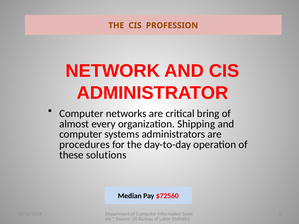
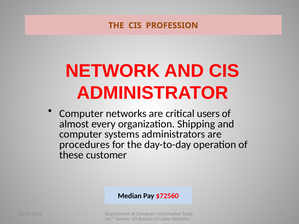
bring: bring -> users (208, 114)
solutions: solutions -> customer (106, 155)
